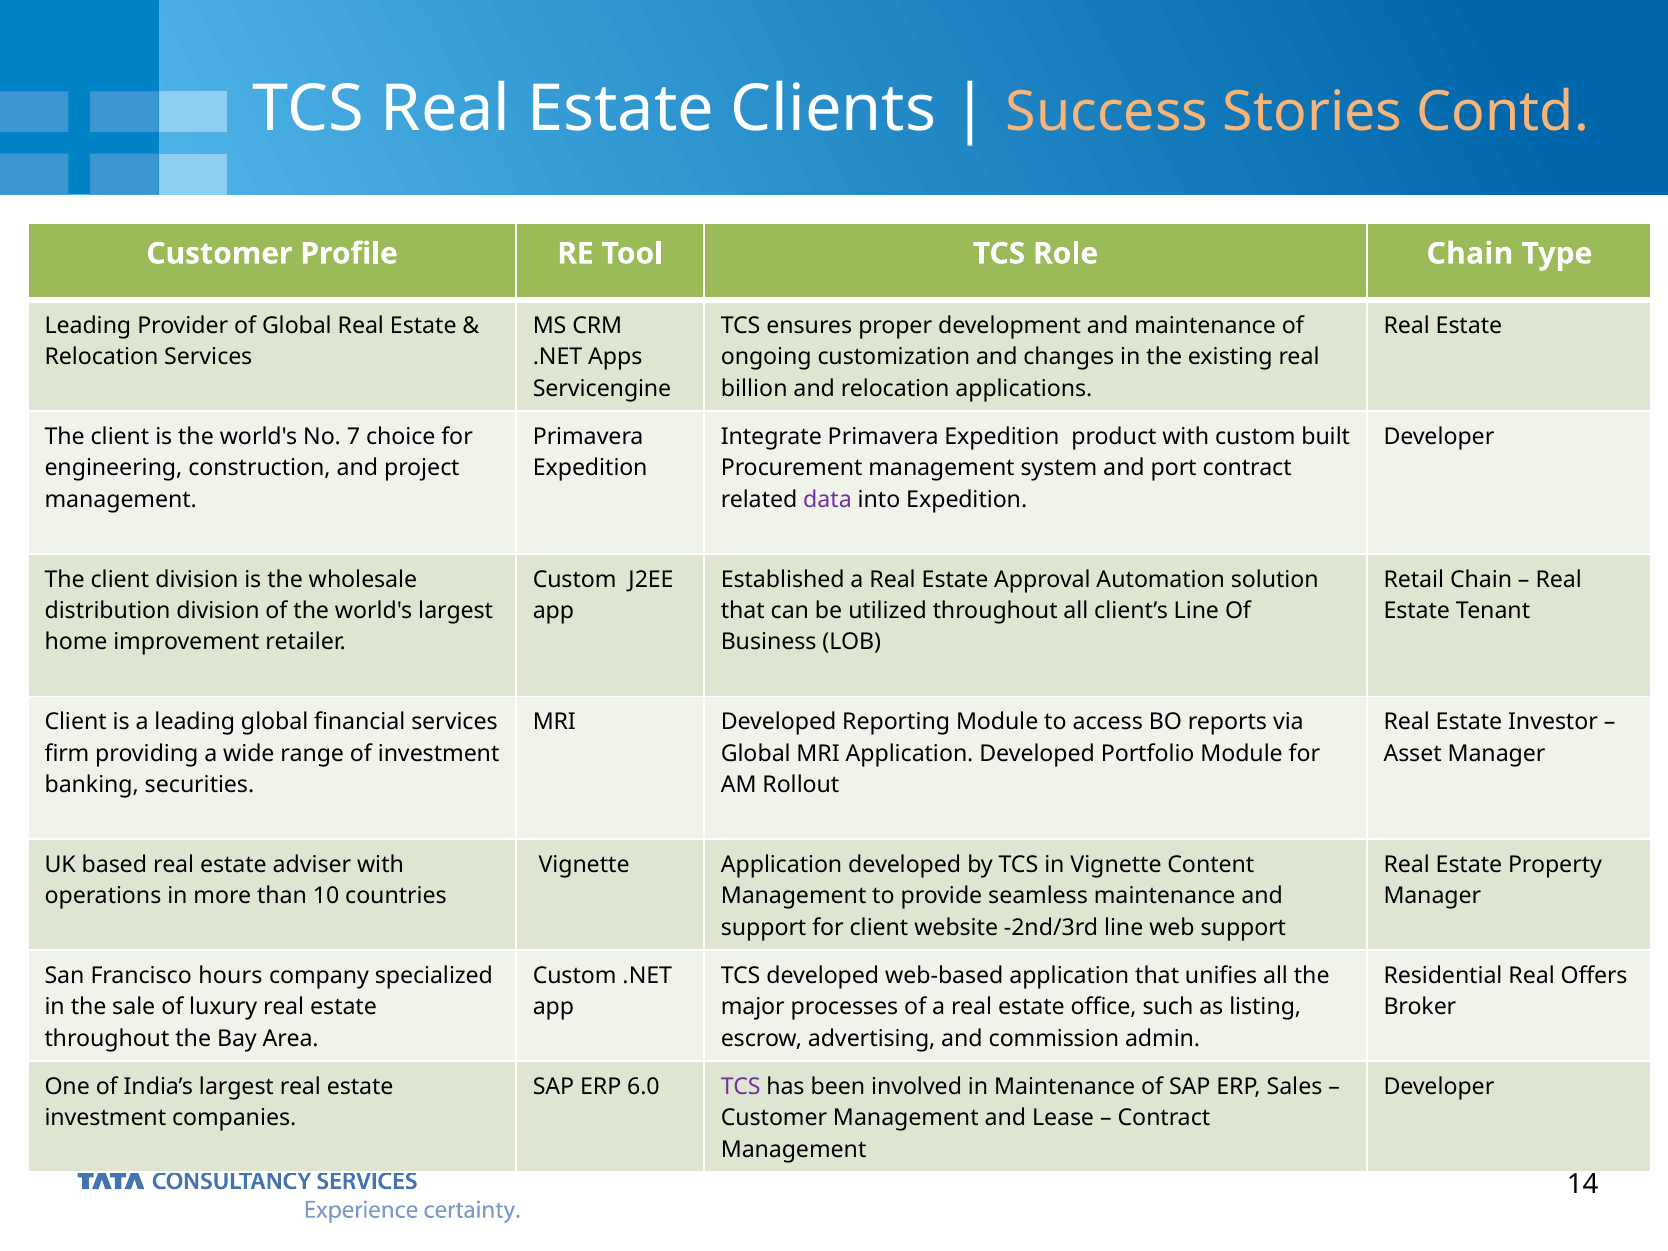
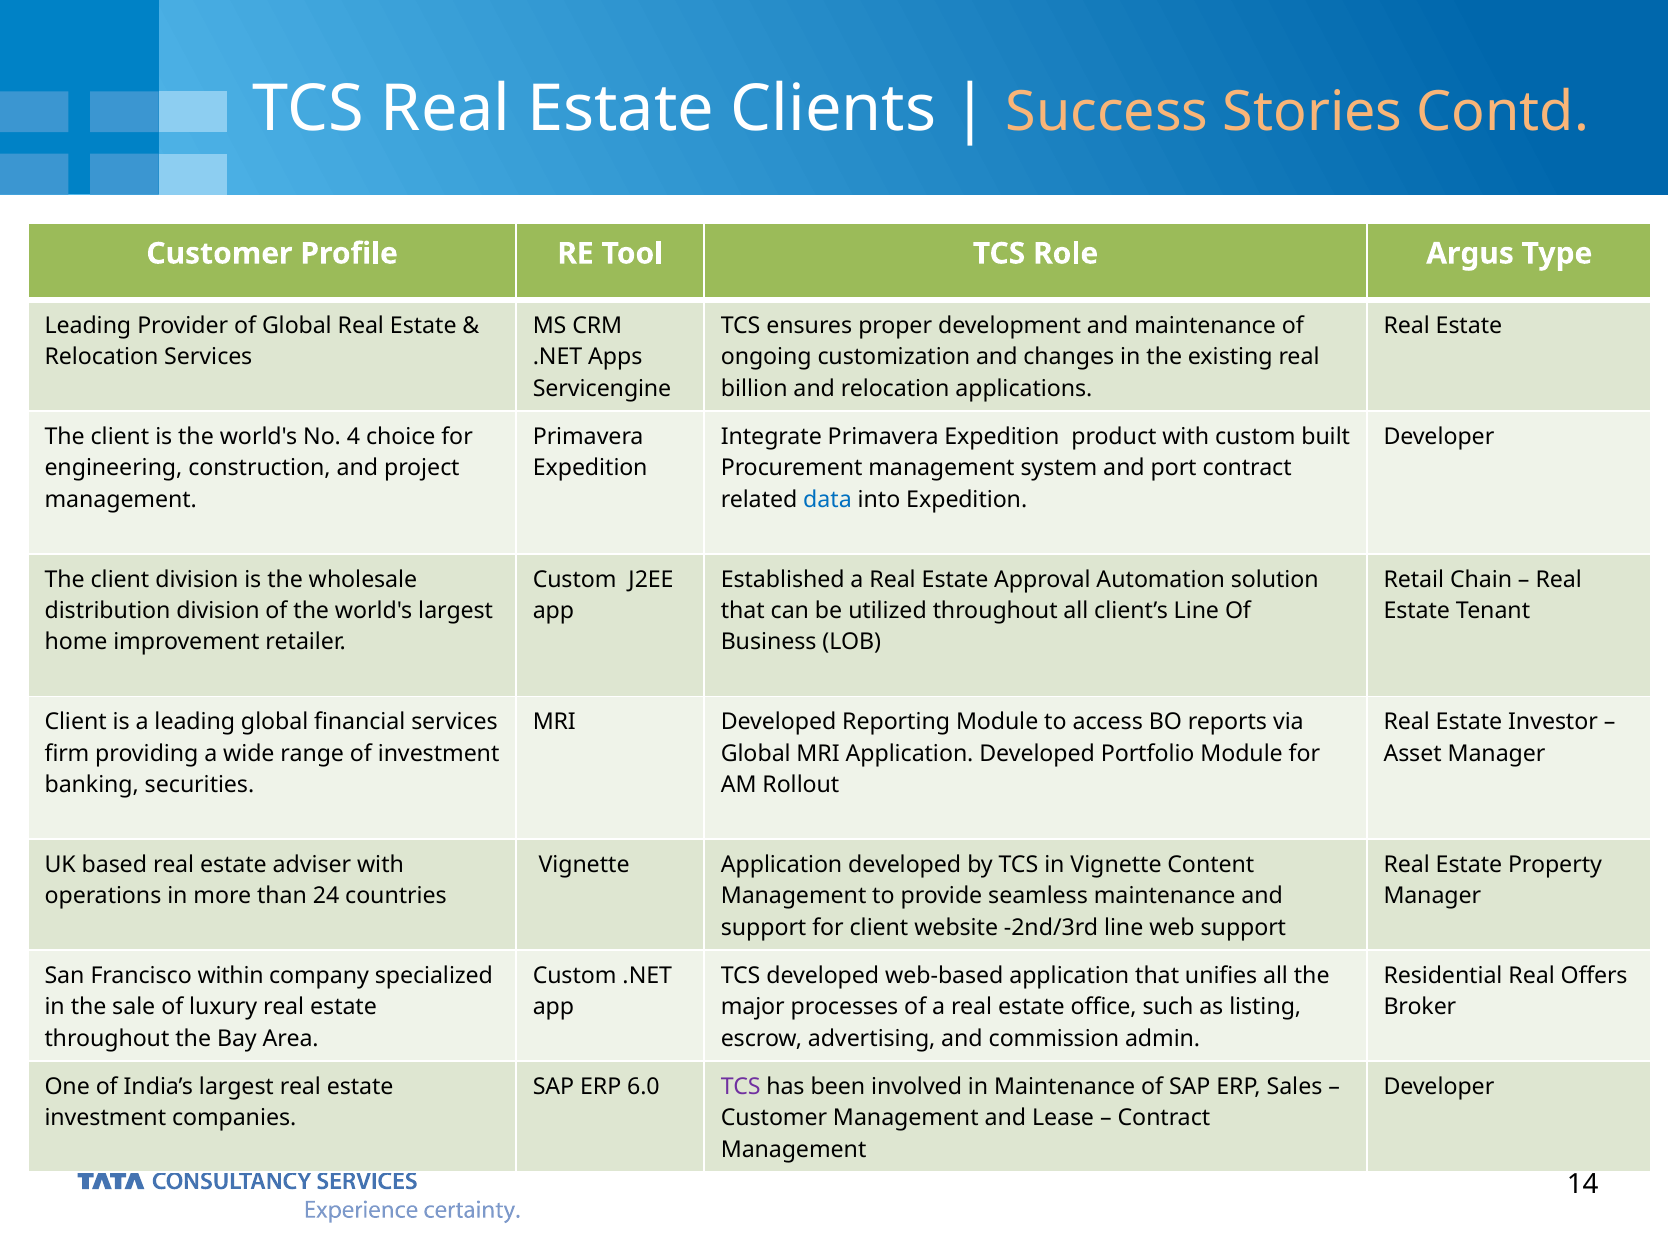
Role Chain: Chain -> Argus (1470, 254)
7: 7 -> 4 (354, 437)
data colour: purple -> blue (828, 500)
10: 10 -> 24 (326, 896)
hours: hours -> within (231, 976)
